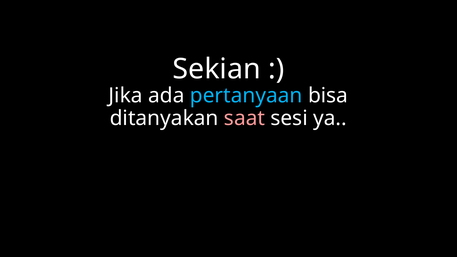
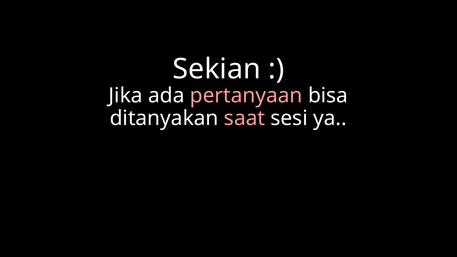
pertanyaan colour: light blue -> pink (246, 96)
